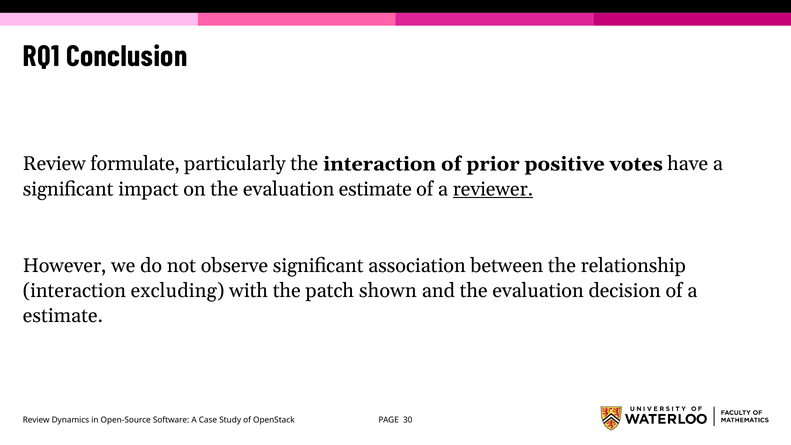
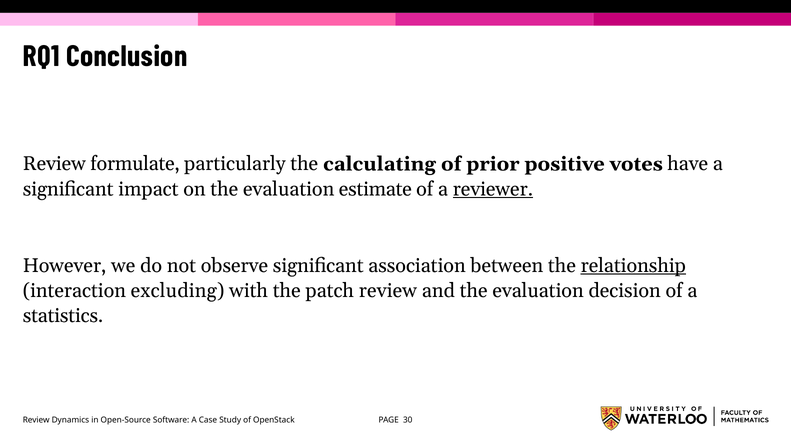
the interaction: interaction -> calculating (380, 164)
relationship underline: none -> present (633, 266)
patch shown: shown -> review (388, 291)
estimate: estimate -> statistics (63, 316)
